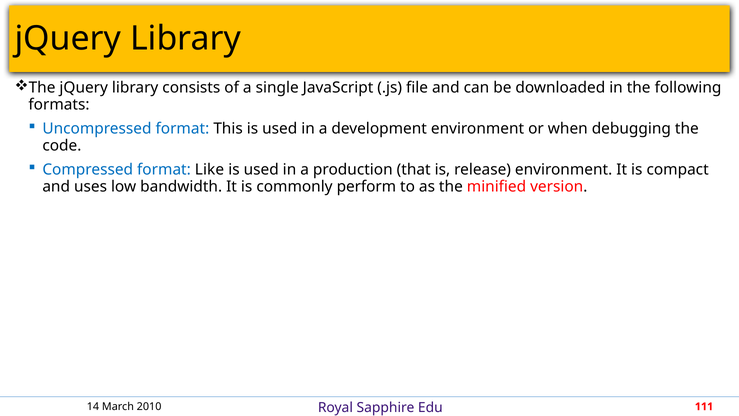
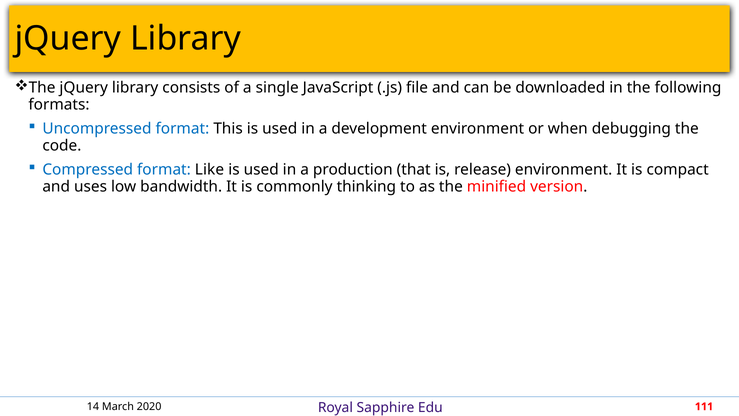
perform: perform -> thinking (366, 186)
2010: 2010 -> 2020 (149, 406)
